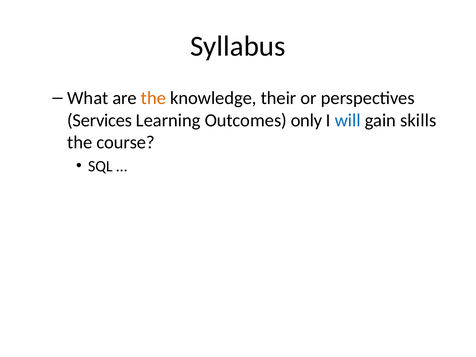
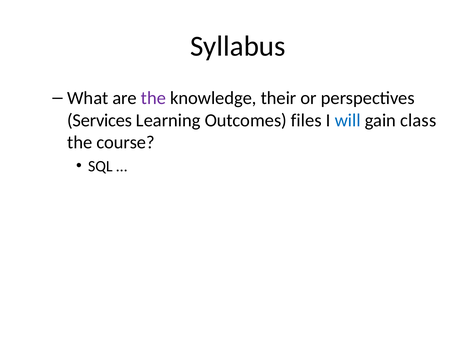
the colour: orange -> purple (153, 98)
only: only -> files (306, 120)
skills: skills -> class (418, 120)
